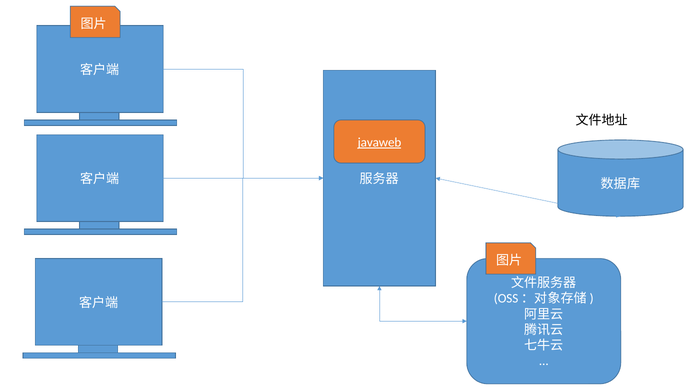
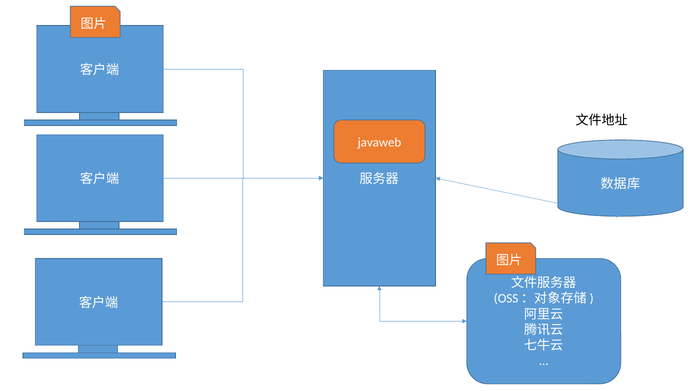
javaweb underline: present -> none (379, 142)
